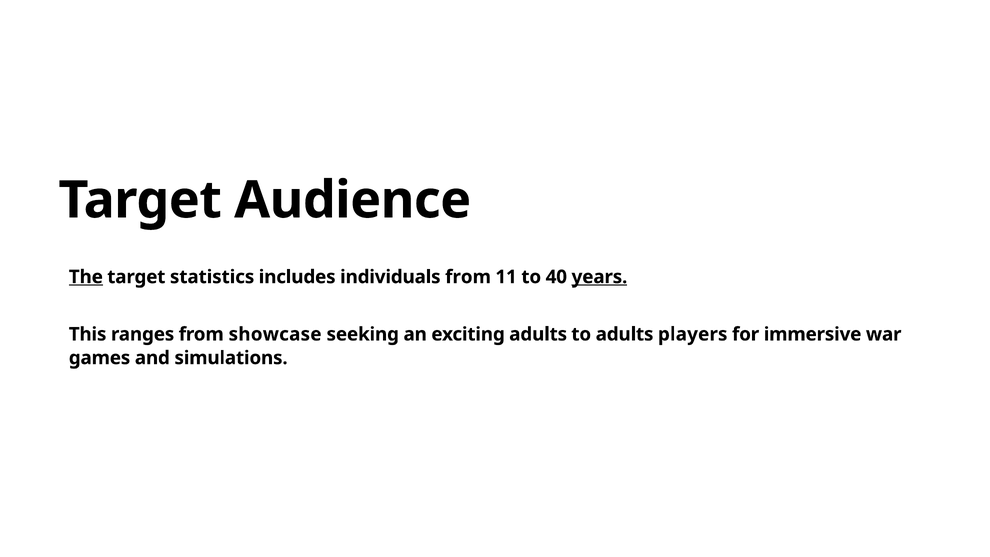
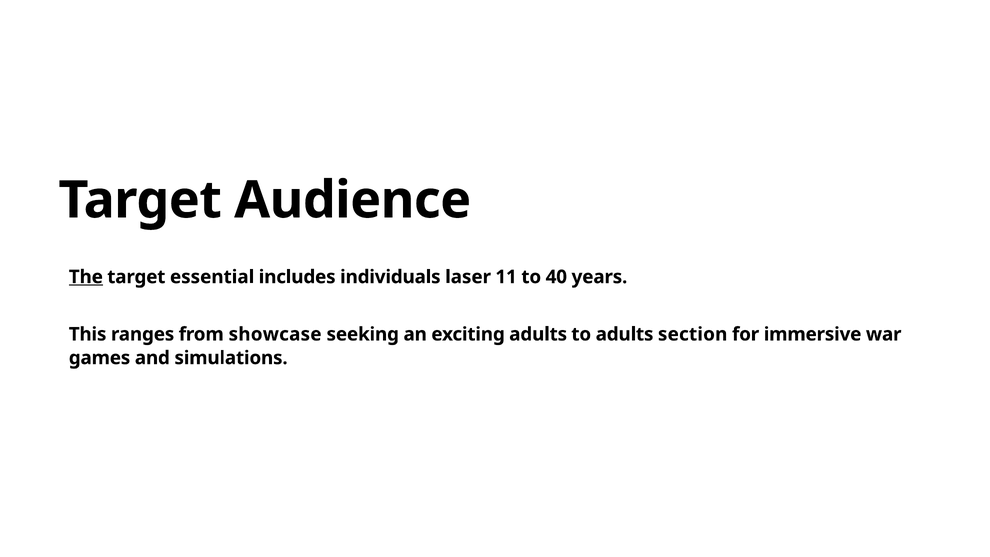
statistics: statistics -> essential (212, 277)
individuals from: from -> laser (468, 277)
years underline: present -> none (599, 277)
players: players -> section (693, 334)
